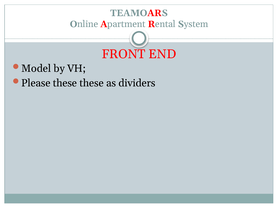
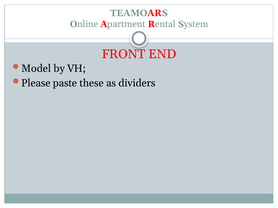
Please these: these -> paste (65, 83)
